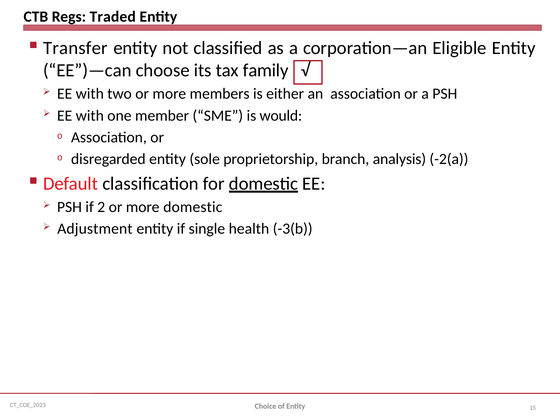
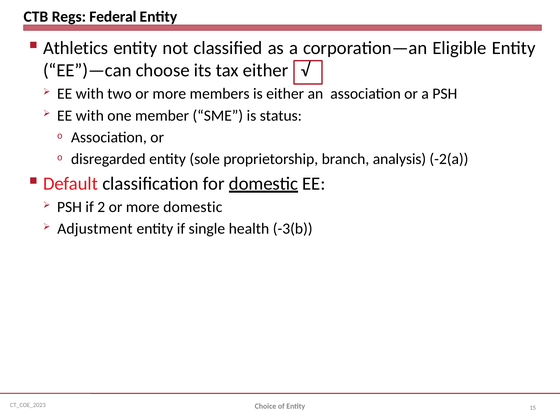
Traded: Traded -> Federal (113, 17)
Transfer: Transfer -> Athletics (76, 48)
tax family: family -> either (266, 70)
would: would -> status (281, 116)
